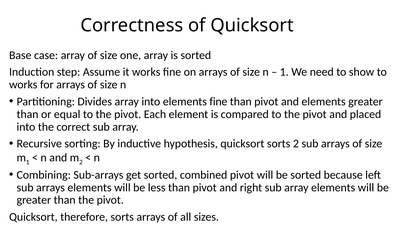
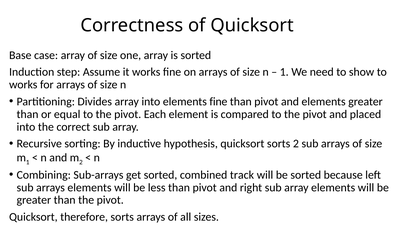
combined pivot: pivot -> track (242, 175)
